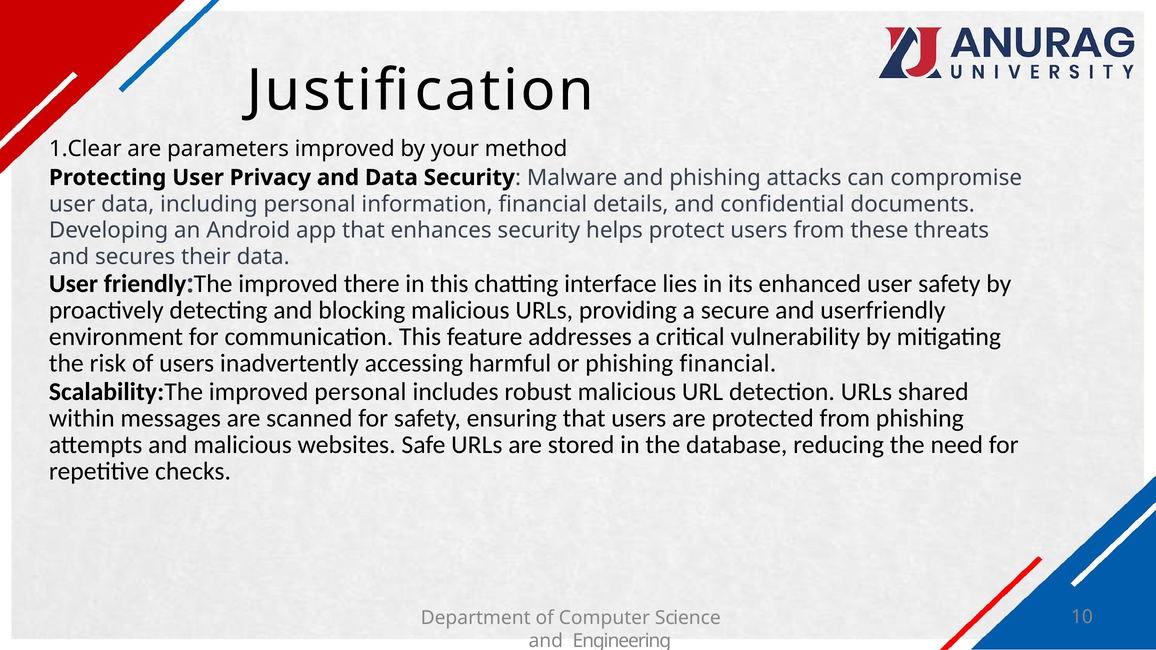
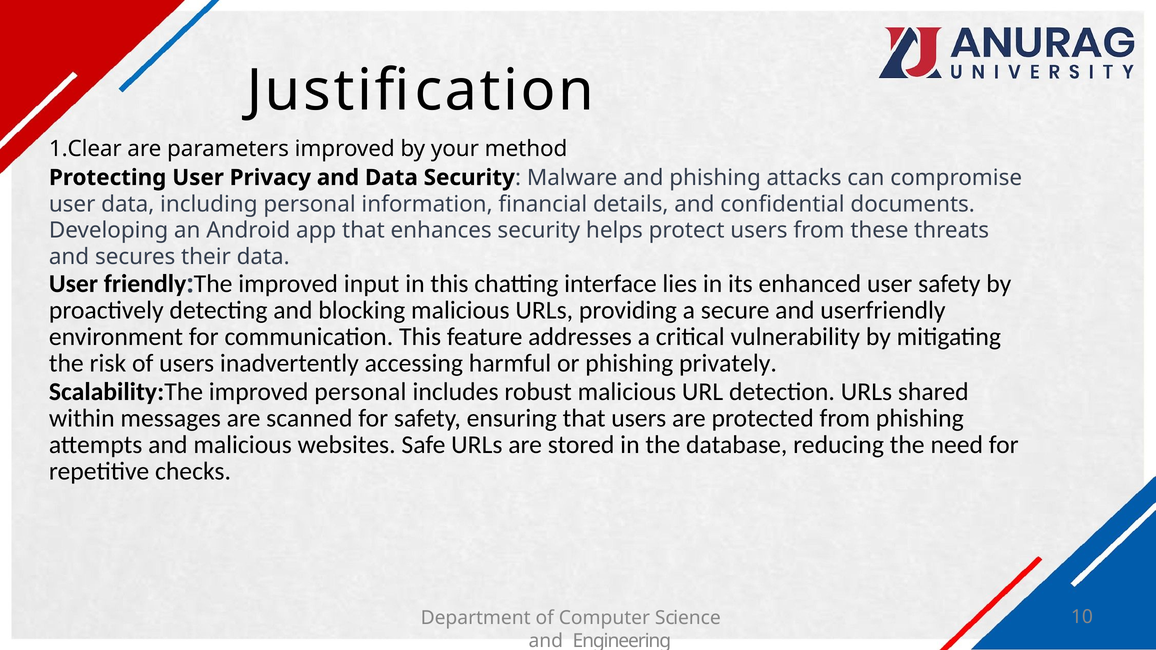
there: there -> input (372, 284)
phishing financial: financial -> privately (728, 363)
